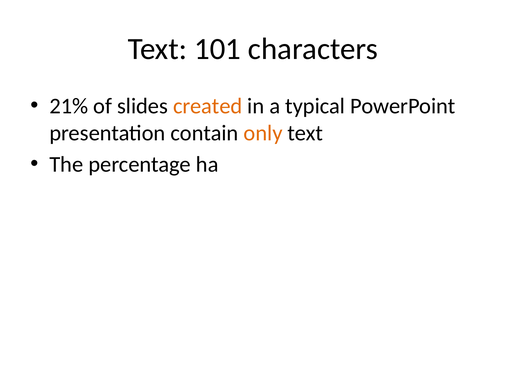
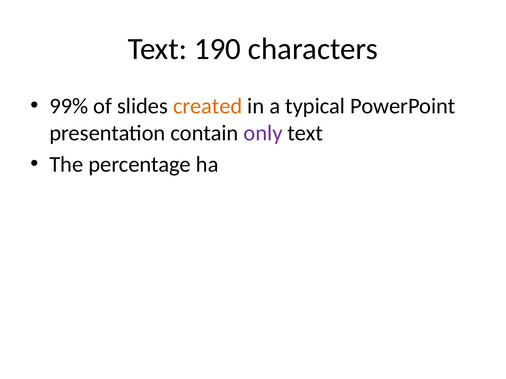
101: 101 -> 190 (218, 49)
21%: 21% -> 99% (69, 106)
only colour: orange -> purple (263, 133)
